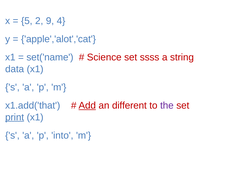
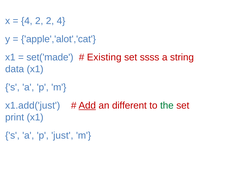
5: 5 -> 4 (27, 21)
2 9: 9 -> 2 (50, 21)
set('name: set('name -> set('made (50, 57)
Science: Science -> Existing (104, 57)
x1.add('that: x1.add('that -> x1.add('just (33, 105)
the colour: purple -> green (167, 105)
print underline: present -> none (15, 117)
into: into -> just (62, 135)
